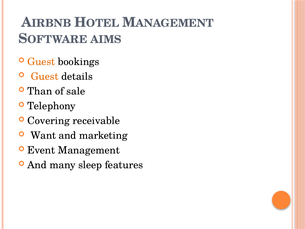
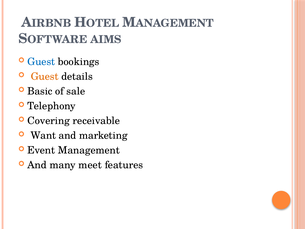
Guest colour: orange -> blue (41, 62)
Than: Than -> Basic (40, 91)
sleep: sleep -> meet (90, 165)
